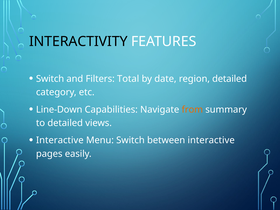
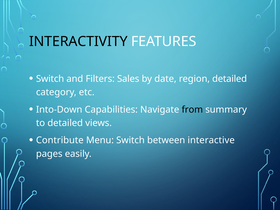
Total: Total -> Sales (128, 79)
Line-Down: Line-Down -> Into-Down (59, 110)
from colour: orange -> black (192, 110)
Interactive: Interactive -> Contribute (60, 140)
